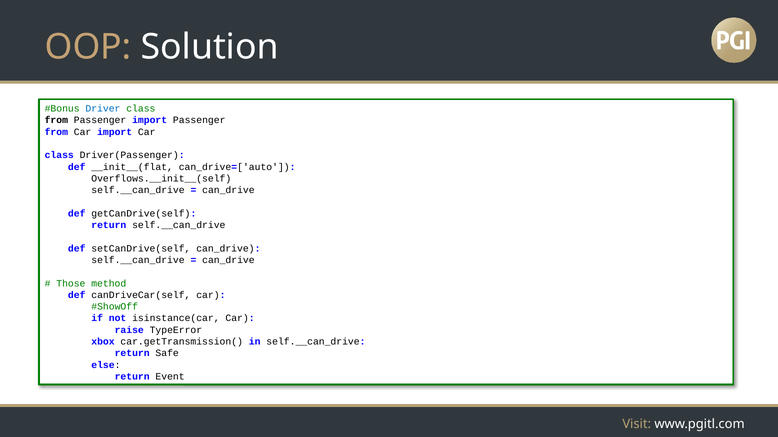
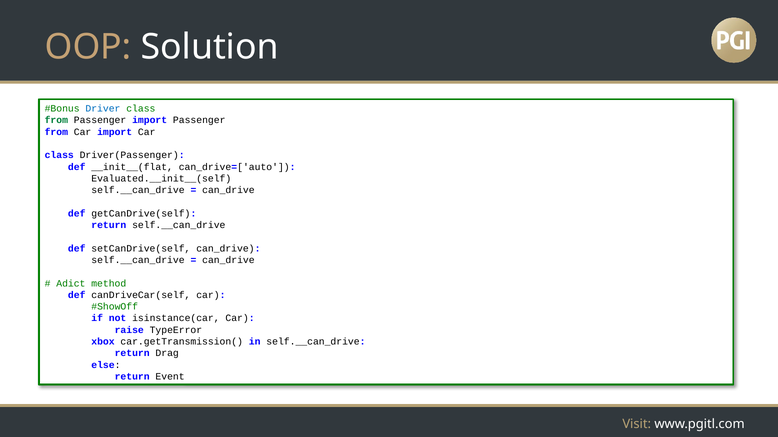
from colour: black -> green (56, 120)
Overflows.__init__(self: Overflows.__init__(self -> Evaluated.__init__(self (161, 179)
Those: Those -> Adict (71, 284)
Safe: Safe -> Drag (167, 354)
